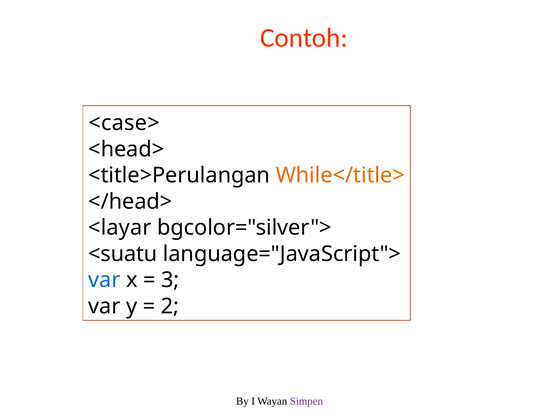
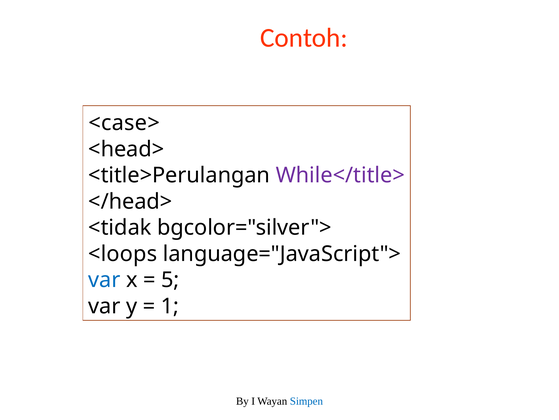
While</title> colour: orange -> purple (340, 175)
<layar: <layar -> <tidak (120, 227)
<suatu: <suatu -> <loops (123, 253)
3: 3 -> 5 (170, 279)
2: 2 -> 1 (170, 306)
Simpen colour: purple -> blue (306, 400)
